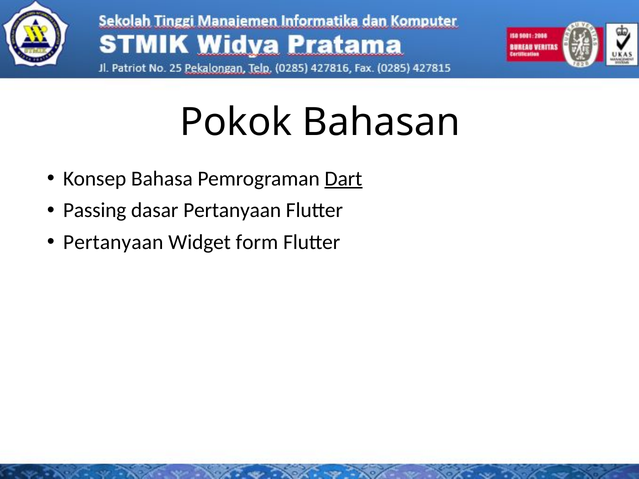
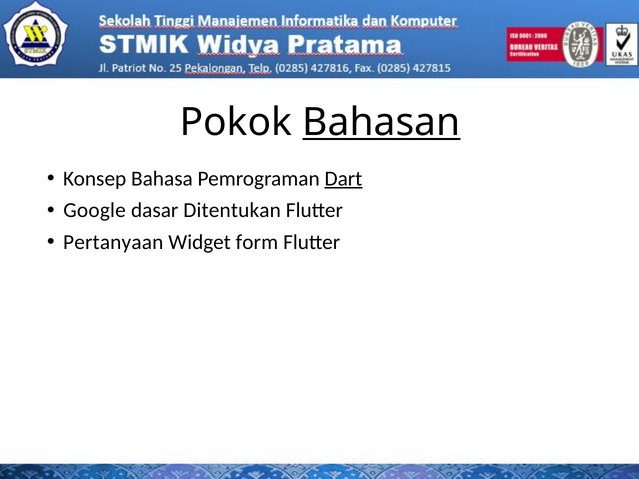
Bahasan underline: none -> present (381, 122)
Passing: Passing -> Google (95, 211)
dasar Pertanyaan: Pertanyaan -> Ditentukan (232, 211)
